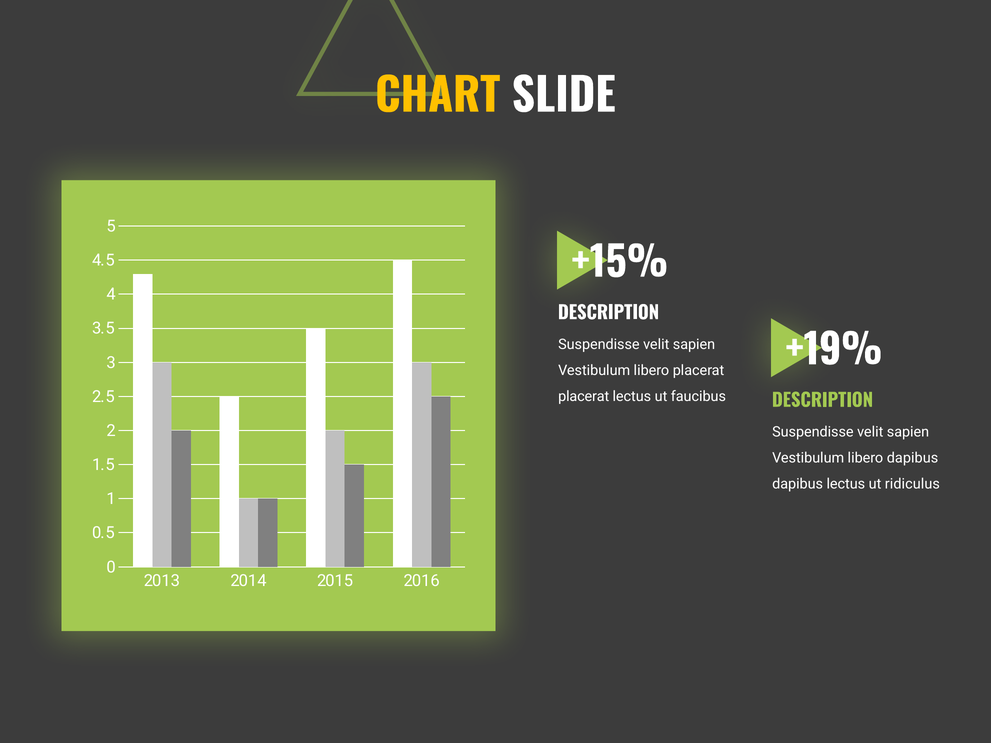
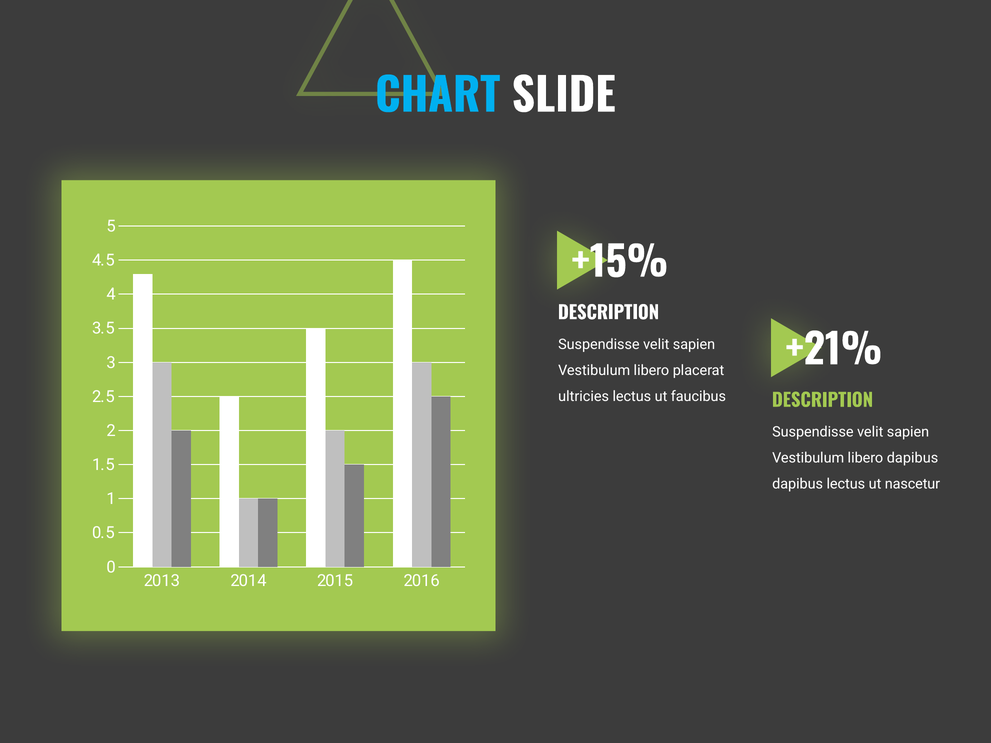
CHART colour: yellow -> light blue (438, 97)
+19%: +19% -> +21% (834, 351)
placerat: placerat -> ultricies (584, 396)
ridiculus: ridiculus -> nascetur (912, 484)
